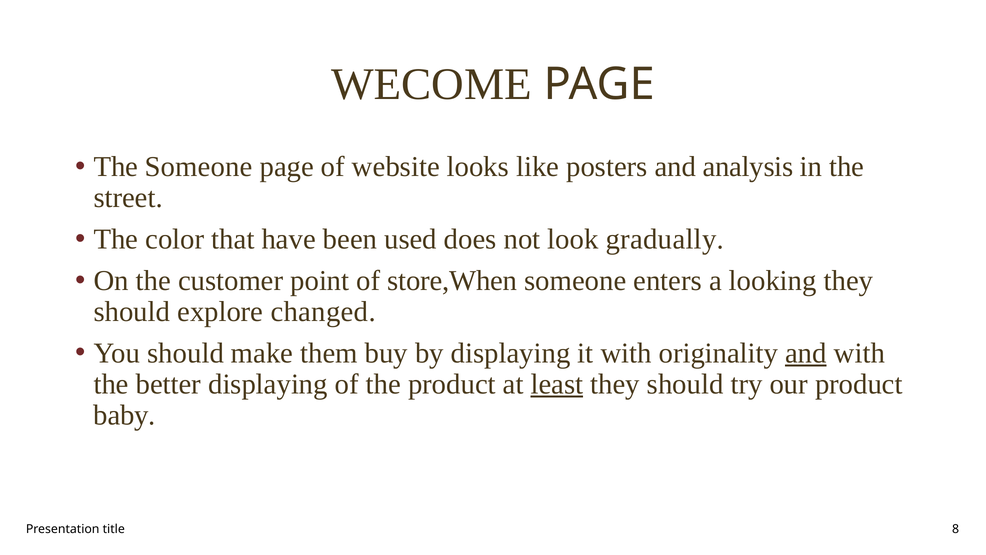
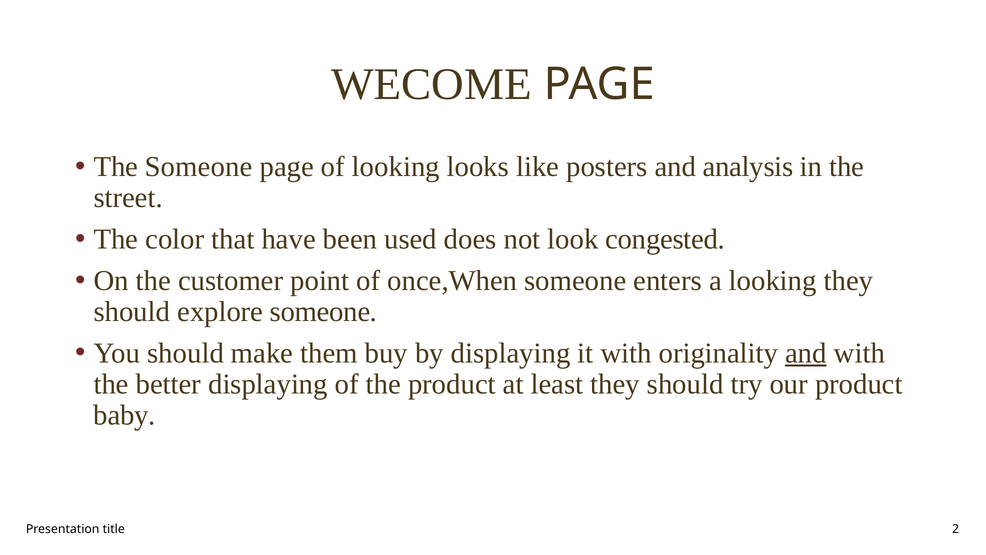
of website: website -> looking (396, 167)
gradually: gradually -> congested (665, 239)
store,When: store,When -> once,When (452, 280)
explore changed: changed -> someone (324, 312)
least underline: present -> none (557, 384)
8: 8 -> 2 (956, 529)
